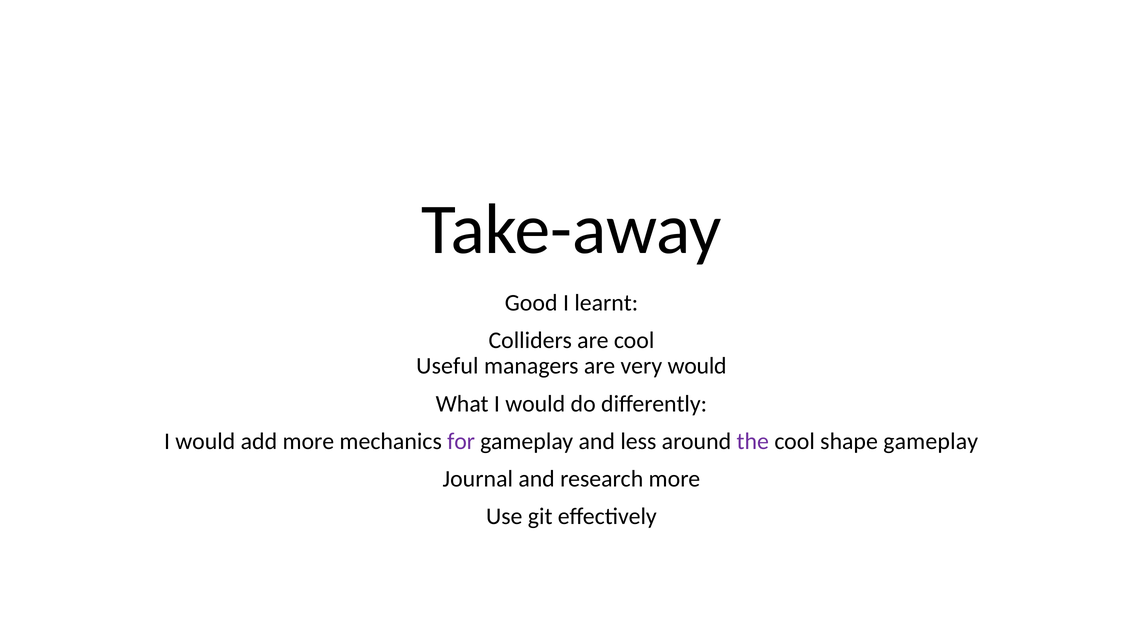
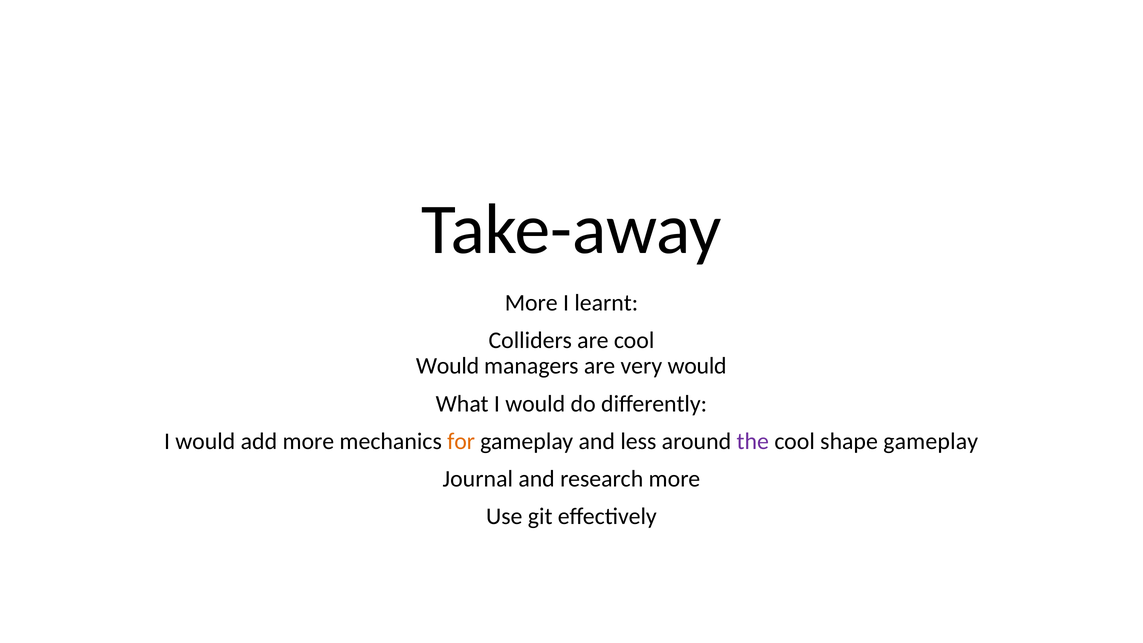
Good: Good -> More (531, 303)
Useful: Useful -> Would (448, 366)
for colour: purple -> orange (461, 441)
